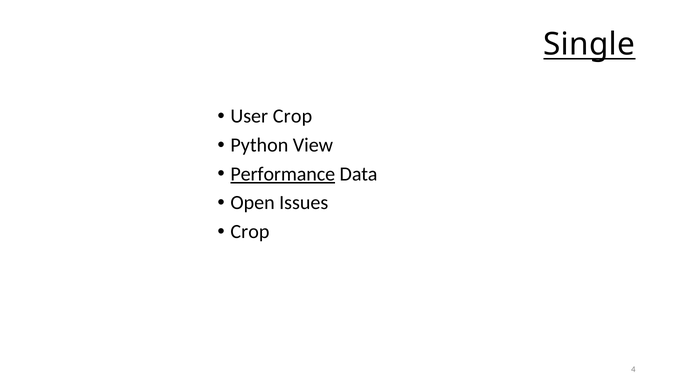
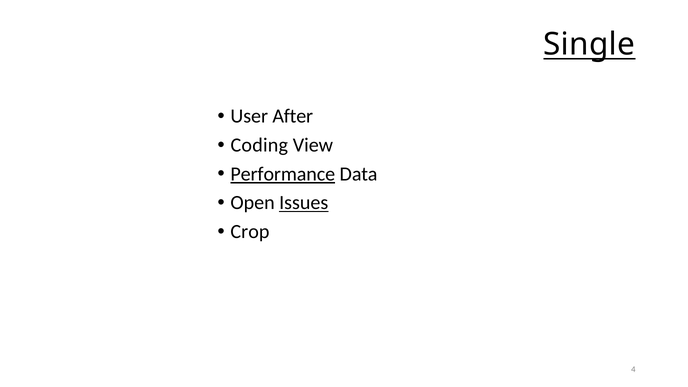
User Crop: Crop -> After (293, 116)
Python: Python -> Coding (259, 145)
Issues underline: none -> present (304, 203)
